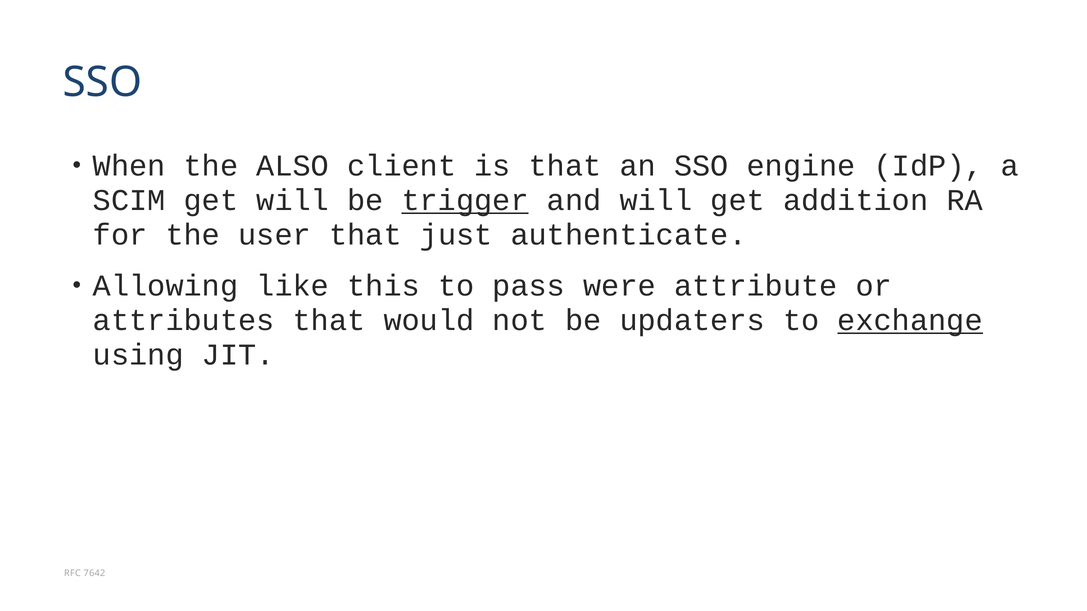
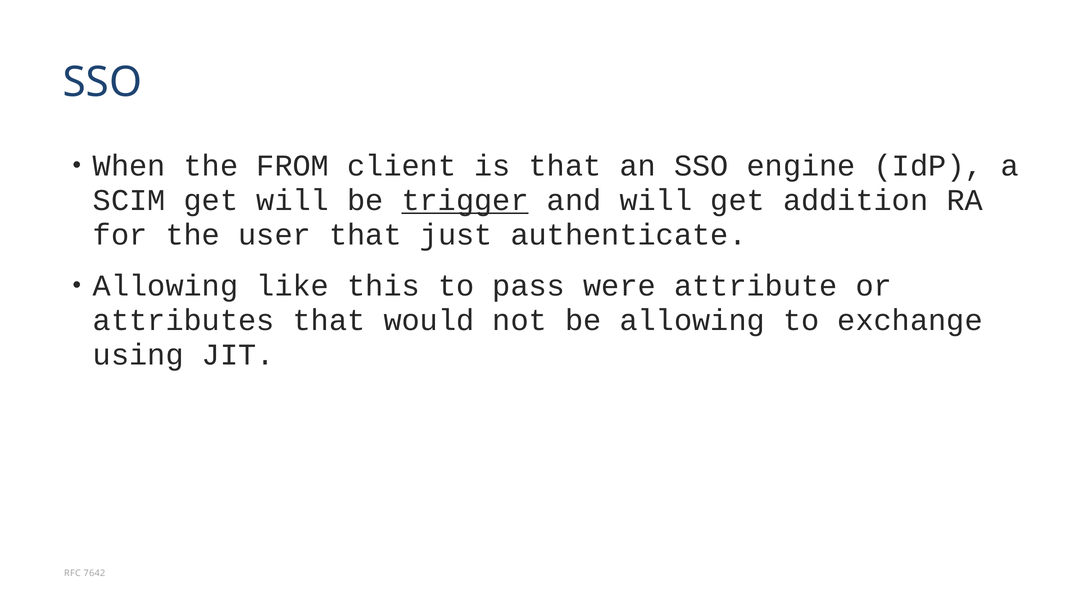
ALSO: ALSO -> FROM (293, 166)
be updaters: updaters -> allowing (692, 320)
exchange underline: present -> none (910, 320)
